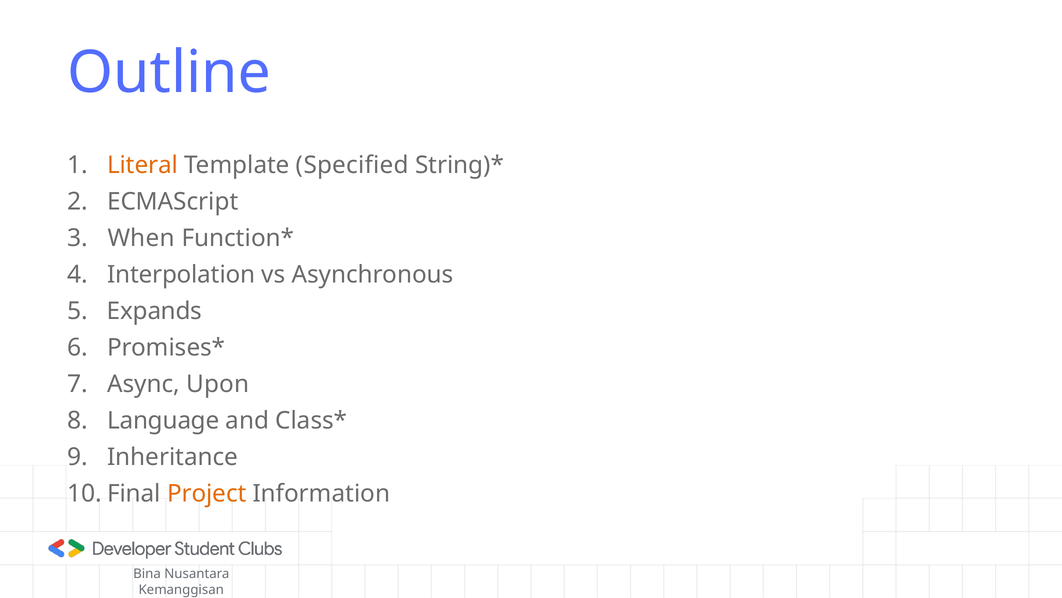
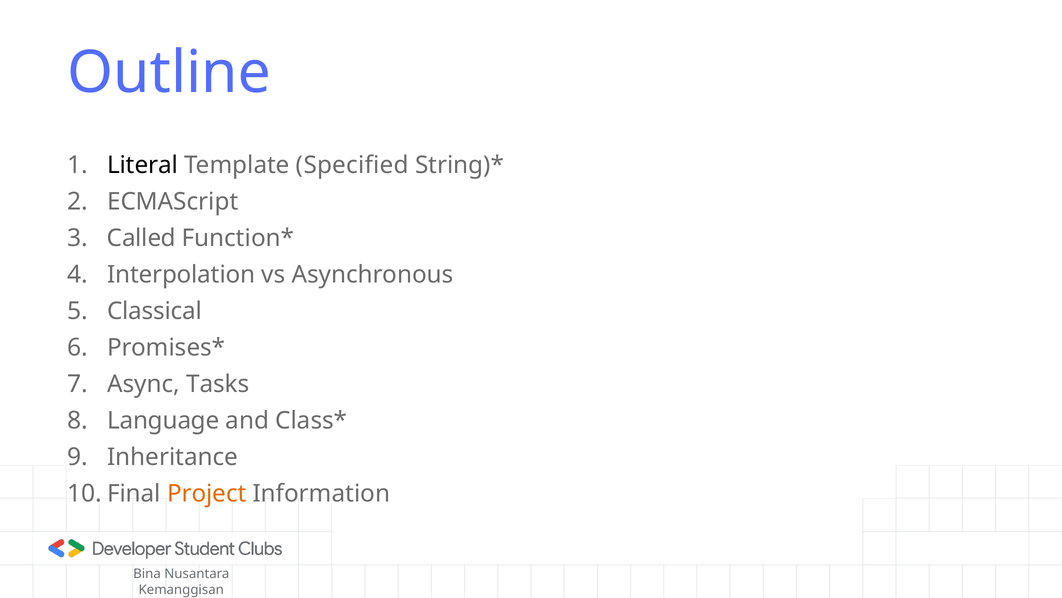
Literal colour: orange -> black (143, 165)
When: When -> Called (141, 238)
Expands: Expands -> Classical (155, 311)
Upon: Upon -> Tasks (218, 384)
